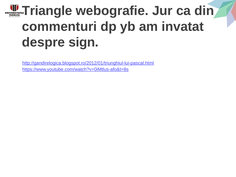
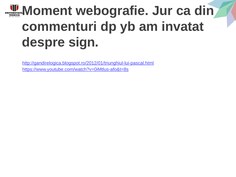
Triangle: Triangle -> Moment (47, 11)
